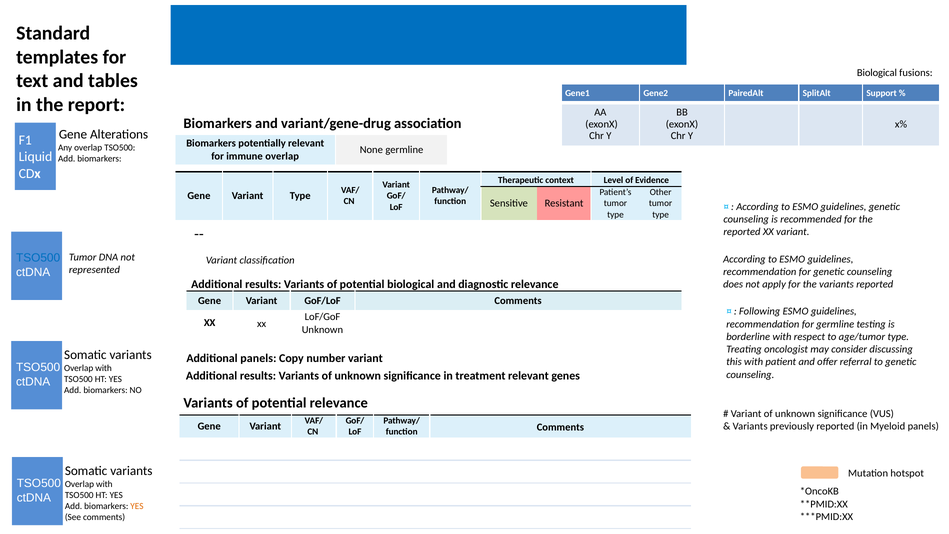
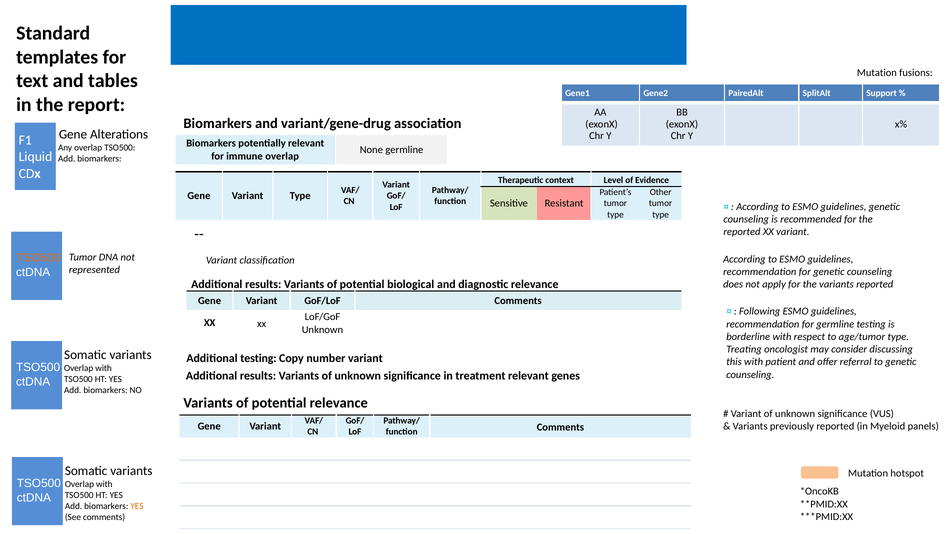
Biological: Biological -> Mutation (877, 73)
TSO500 colour: blue -> orange (38, 258)
Additional panels: panels -> testing (259, 358)
